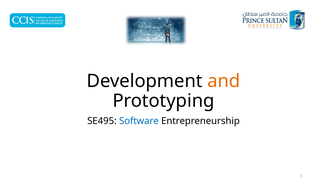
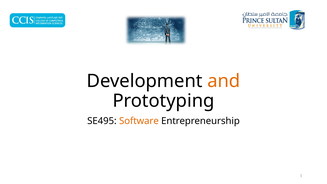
Software colour: blue -> orange (139, 121)
